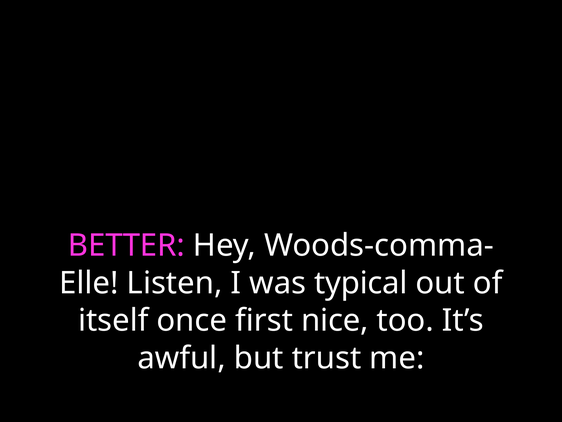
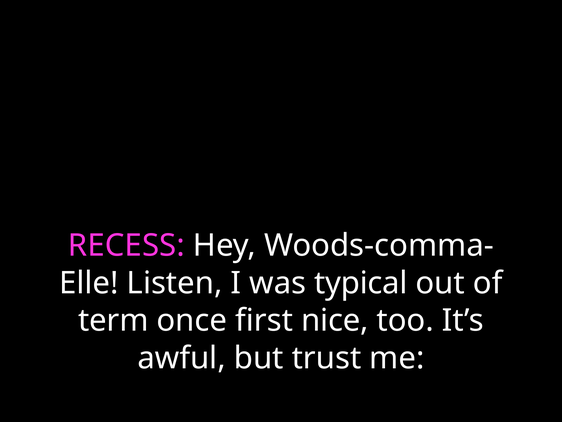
BETTER: BETTER -> RECESS (126, 245)
itself: itself -> term (113, 320)
